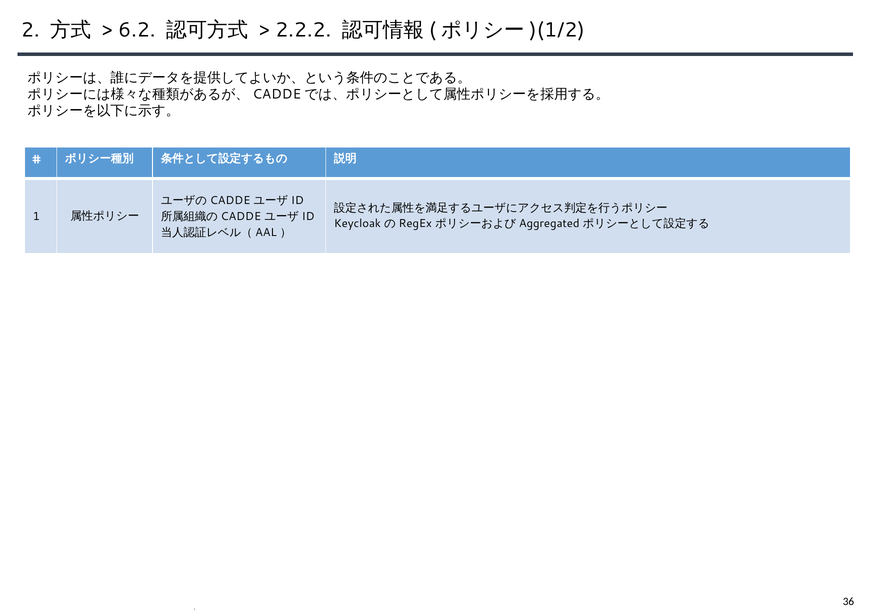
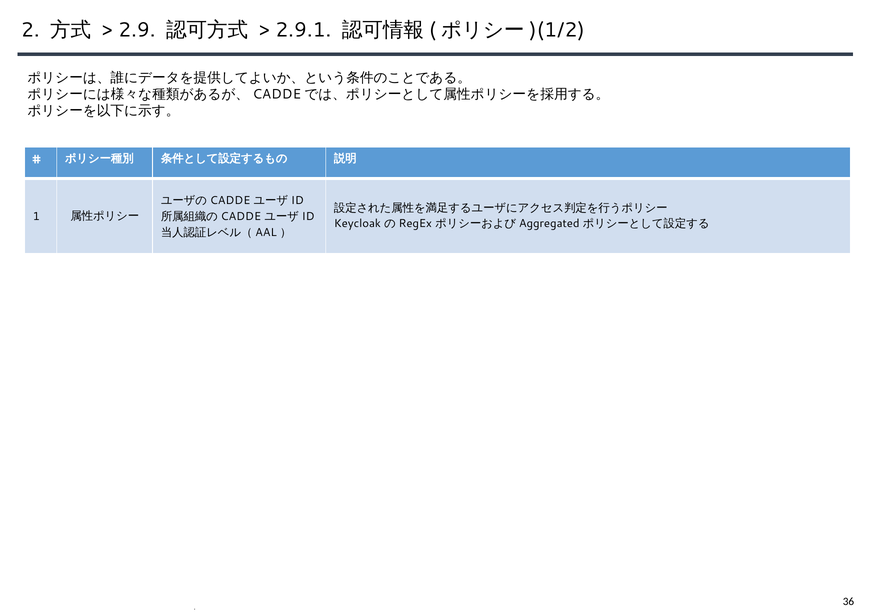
6.2: 6.2 -> 2.9 (137, 30)
2.2.2: 2.2.2 -> 2.9.1 (303, 30)
